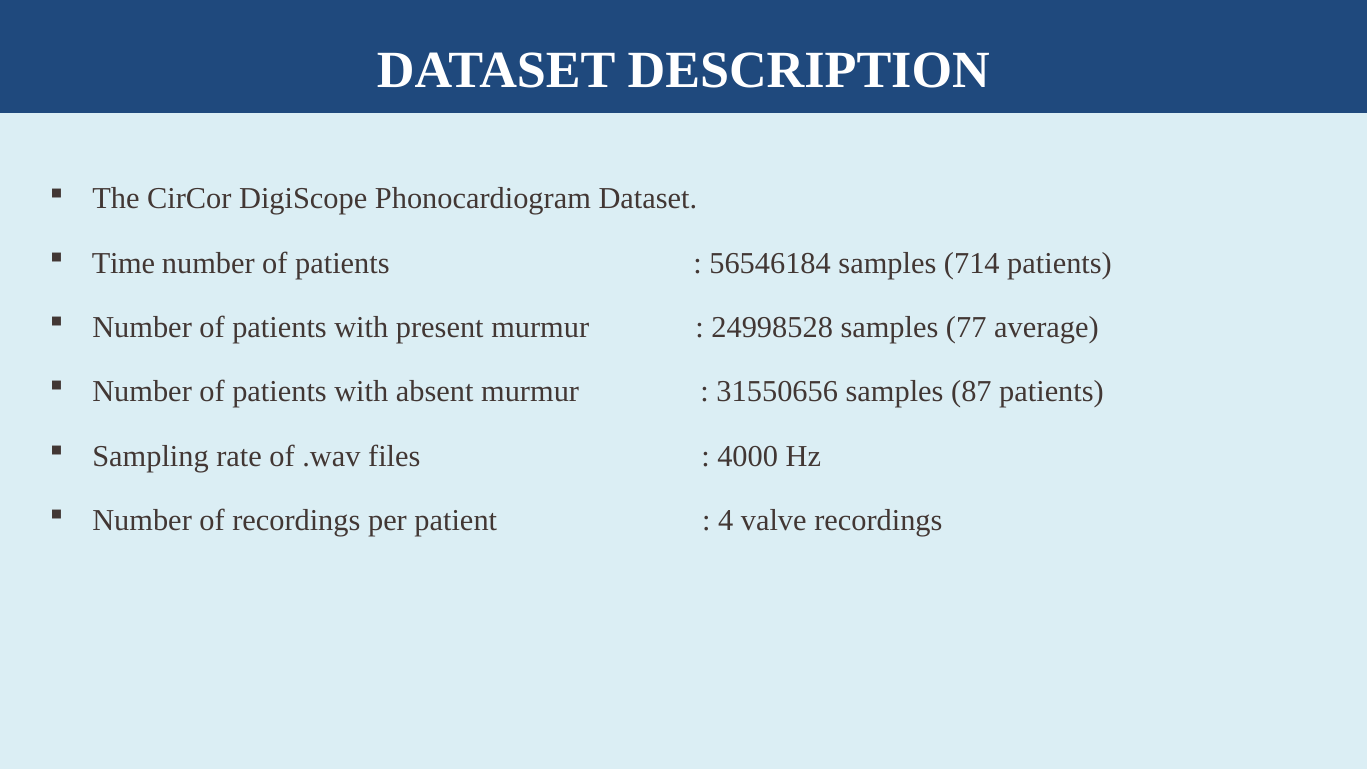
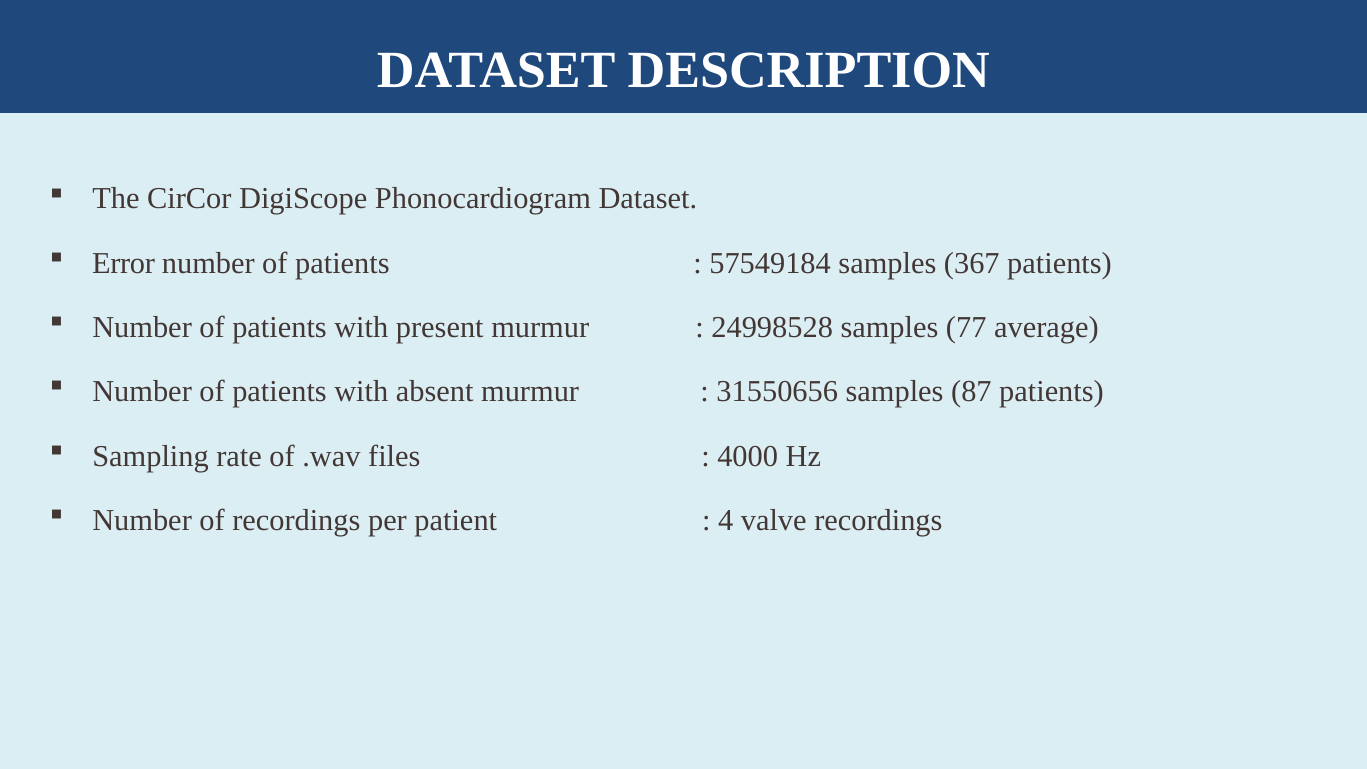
Time: Time -> Error (123, 263)
56546184: 56546184 -> 57549184 (770, 263)
714: 714 -> 367 (972, 263)
